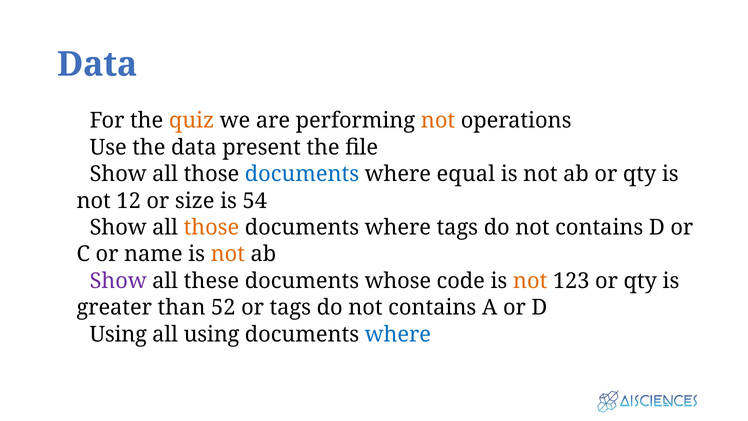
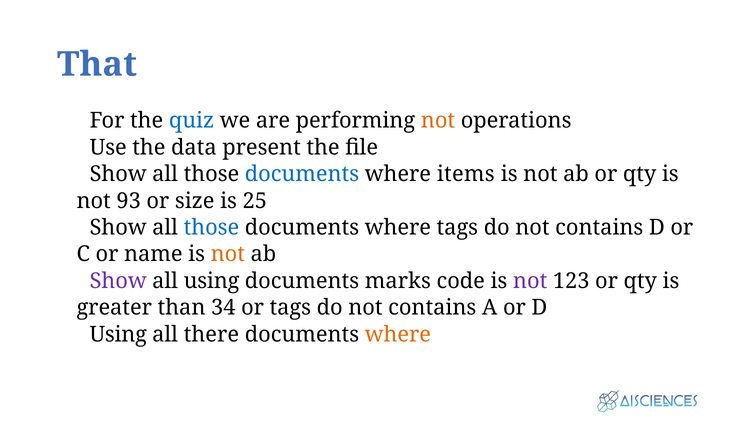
Data: Data -> That (97, 64)
quiz colour: orange -> blue (192, 121)
equal: equal -> items (466, 174)
12: 12 -> 93 (129, 201)
54: 54 -> 25 (255, 201)
those colour: orange -> blue (211, 227)
all these: these -> using (212, 281)
whose: whose -> marks (398, 281)
not colour: orange -> purple (530, 281)
52: 52 -> 34 (223, 307)
all using: using -> there (211, 334)
where colour: blue -> orange (398, 334)
